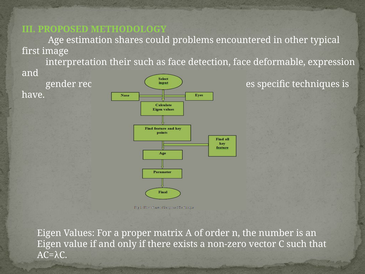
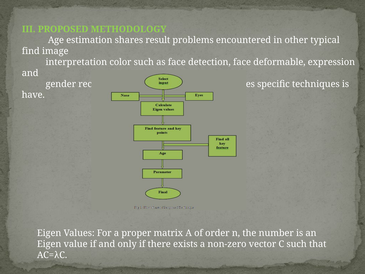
could: could -> result (158, 40)
first: first -> find (31, 51)
their: their -> color (120, 62)
